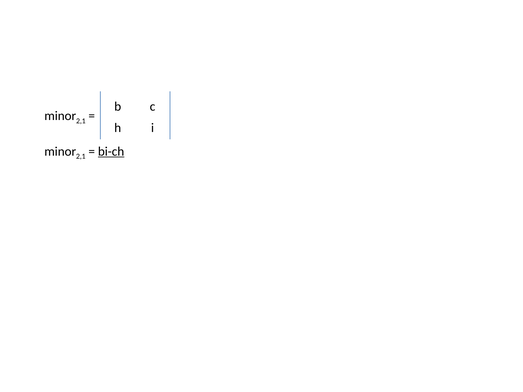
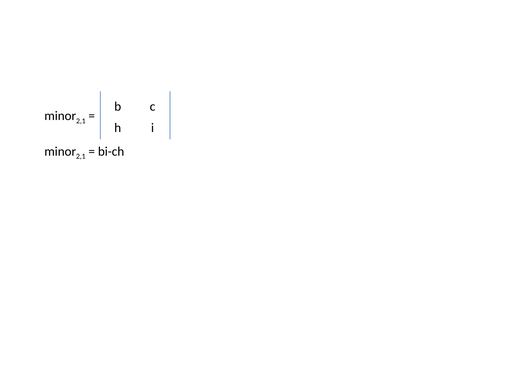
bi-ch underline: present -> none (111, 151)
